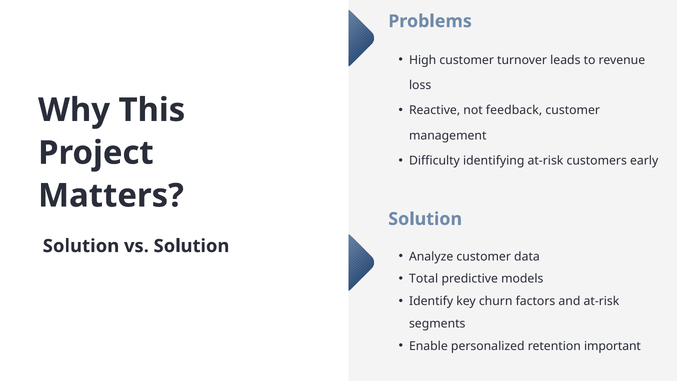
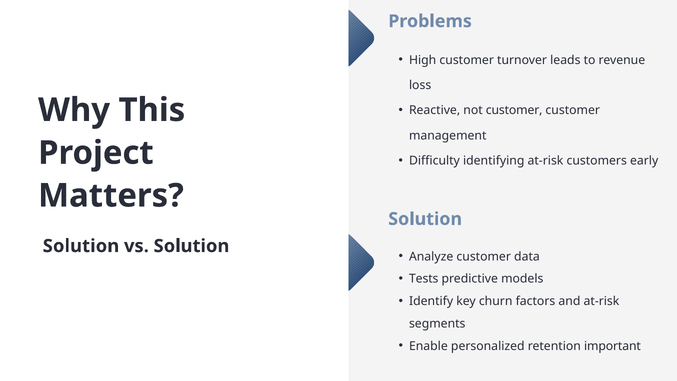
not feedback: feedback -> customer (514, 110)
Total: Total -> Tests (424, 279)
